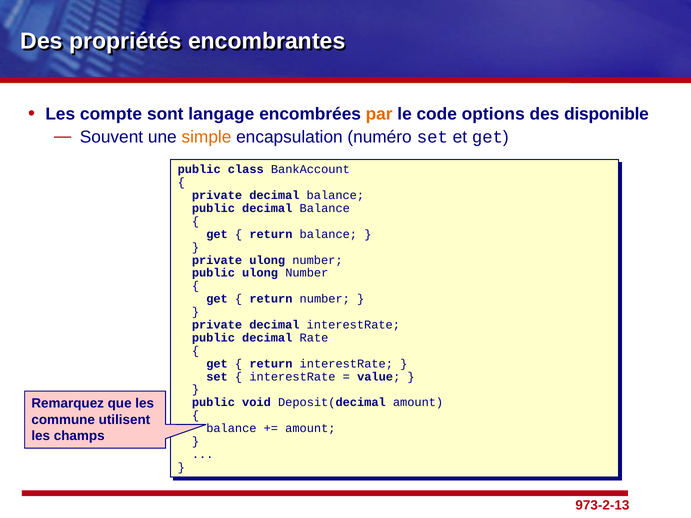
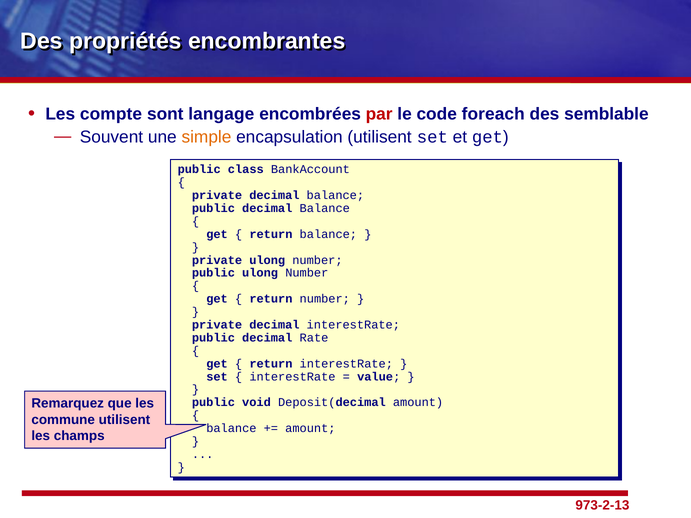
par colour: orange -> red (379, 114)
options: options -> foreach (493, 114)
disponible: disponible -> semblable (606, 114)
encapsulation numéro: numéro -> utilisent (380, 137)
